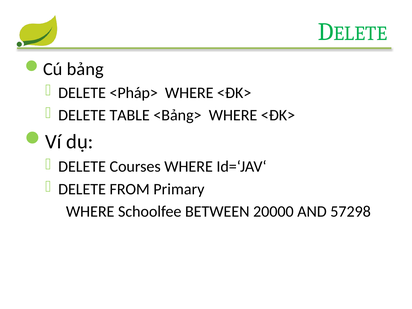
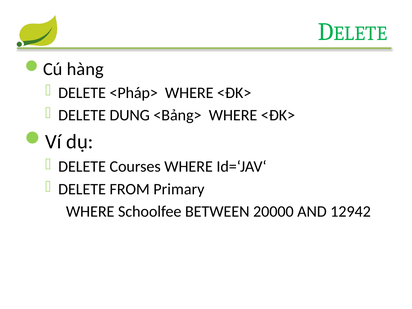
bảng: bảng -> hàng (85, 69)
TABLE: TABLE -> DUNG (130, 115)
57298: 57298 -> 12942 (351, 212)
